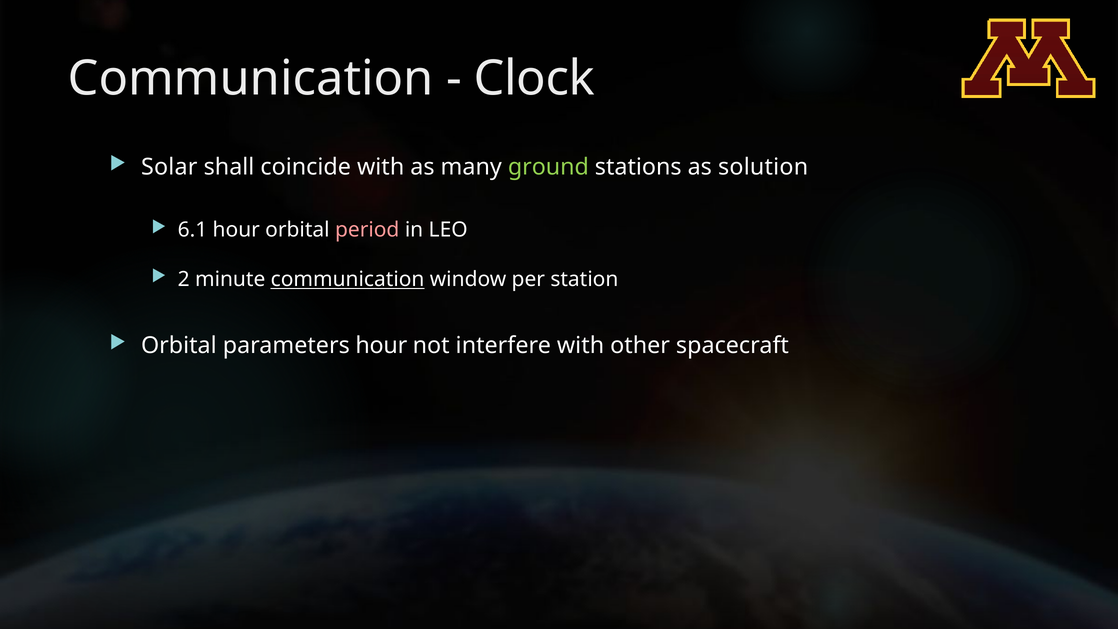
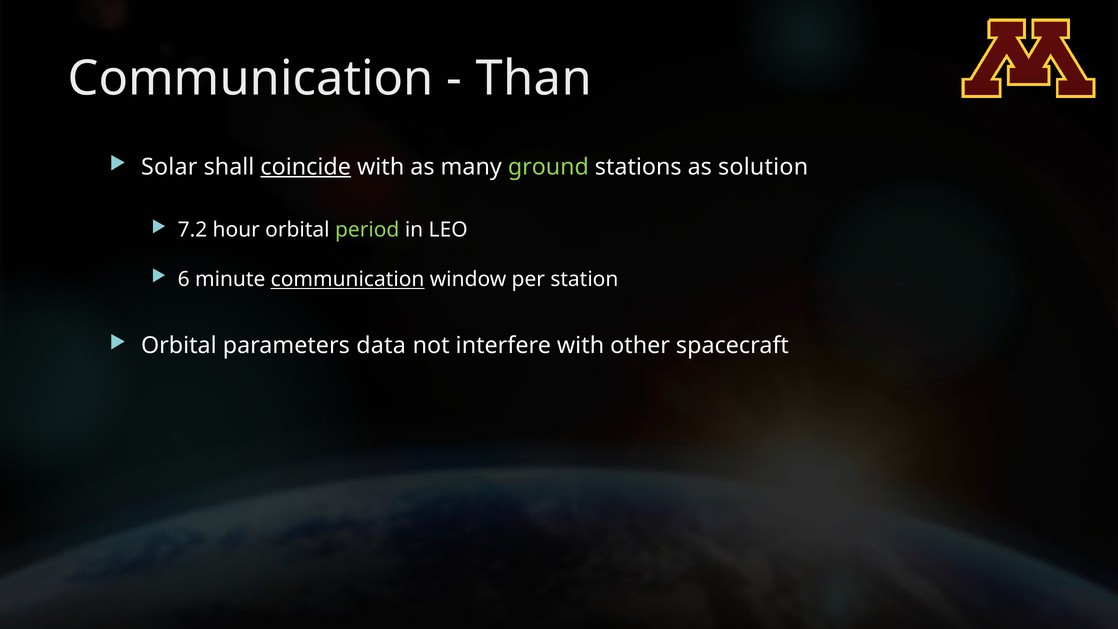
Clock: Clock -> Than (534, 78)
coincide underline: none -> present (306, 167)
6.1: 6.1 -> 7.2 (192, 230)
period colour: pink -> light green (367, 230)
2: 2 -> 6 (184, 279)
parameters hour: hour -> data (381, 346)
